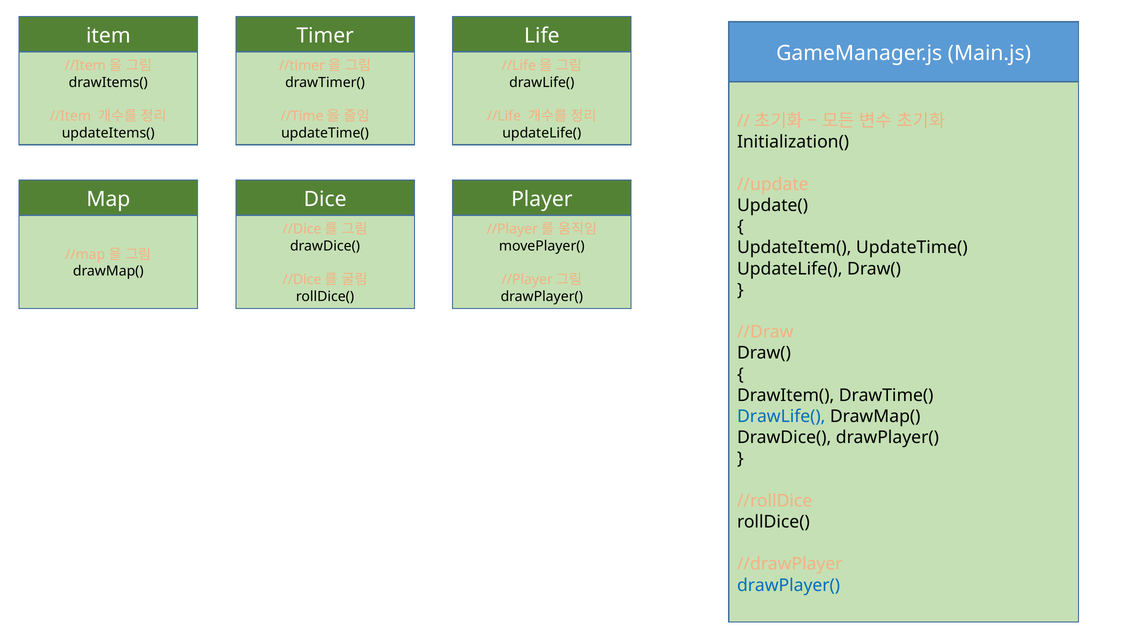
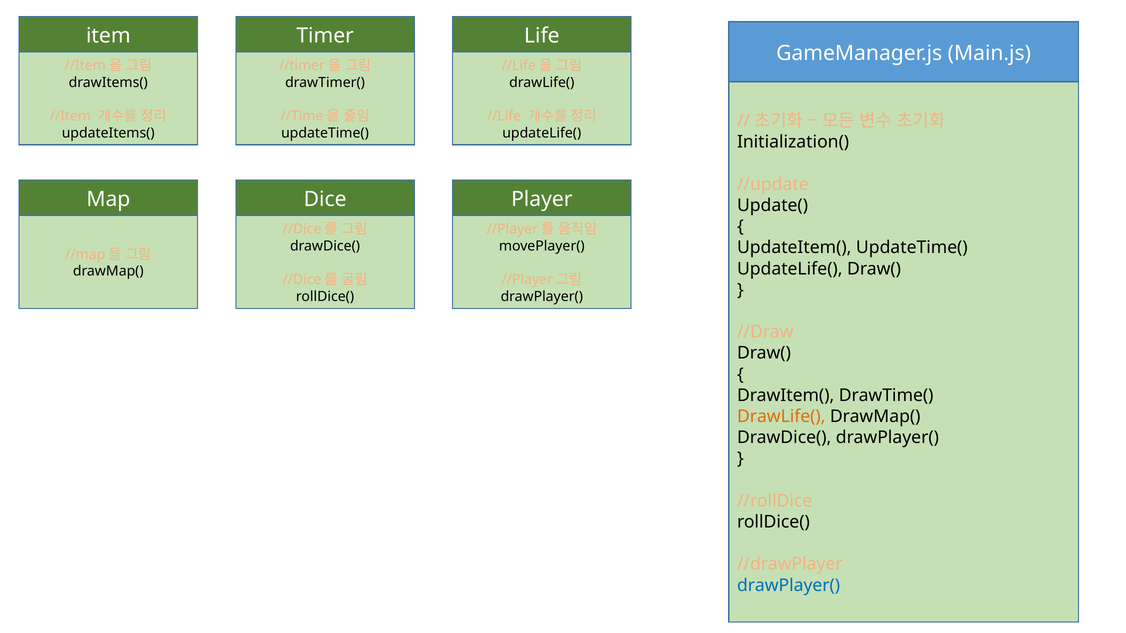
DrawLife( colour: blue -> orange (781, 417)
